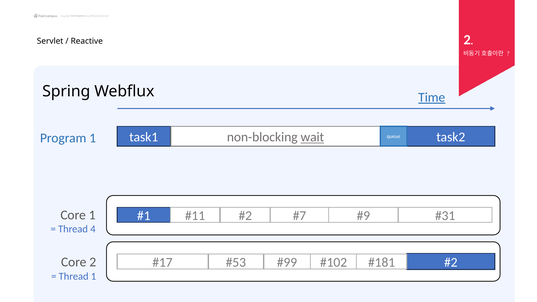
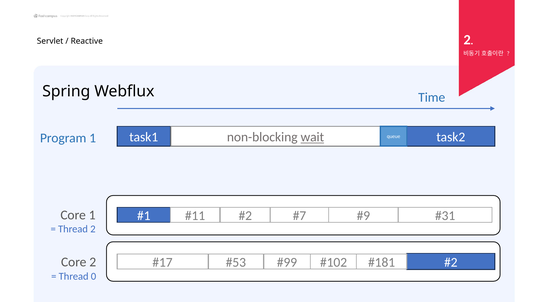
Time underline: present -> none (432, 97)
Thread 4: 4 -> 2 (93, 229)
Thread 1: 1 -> 0 (94, 276)
